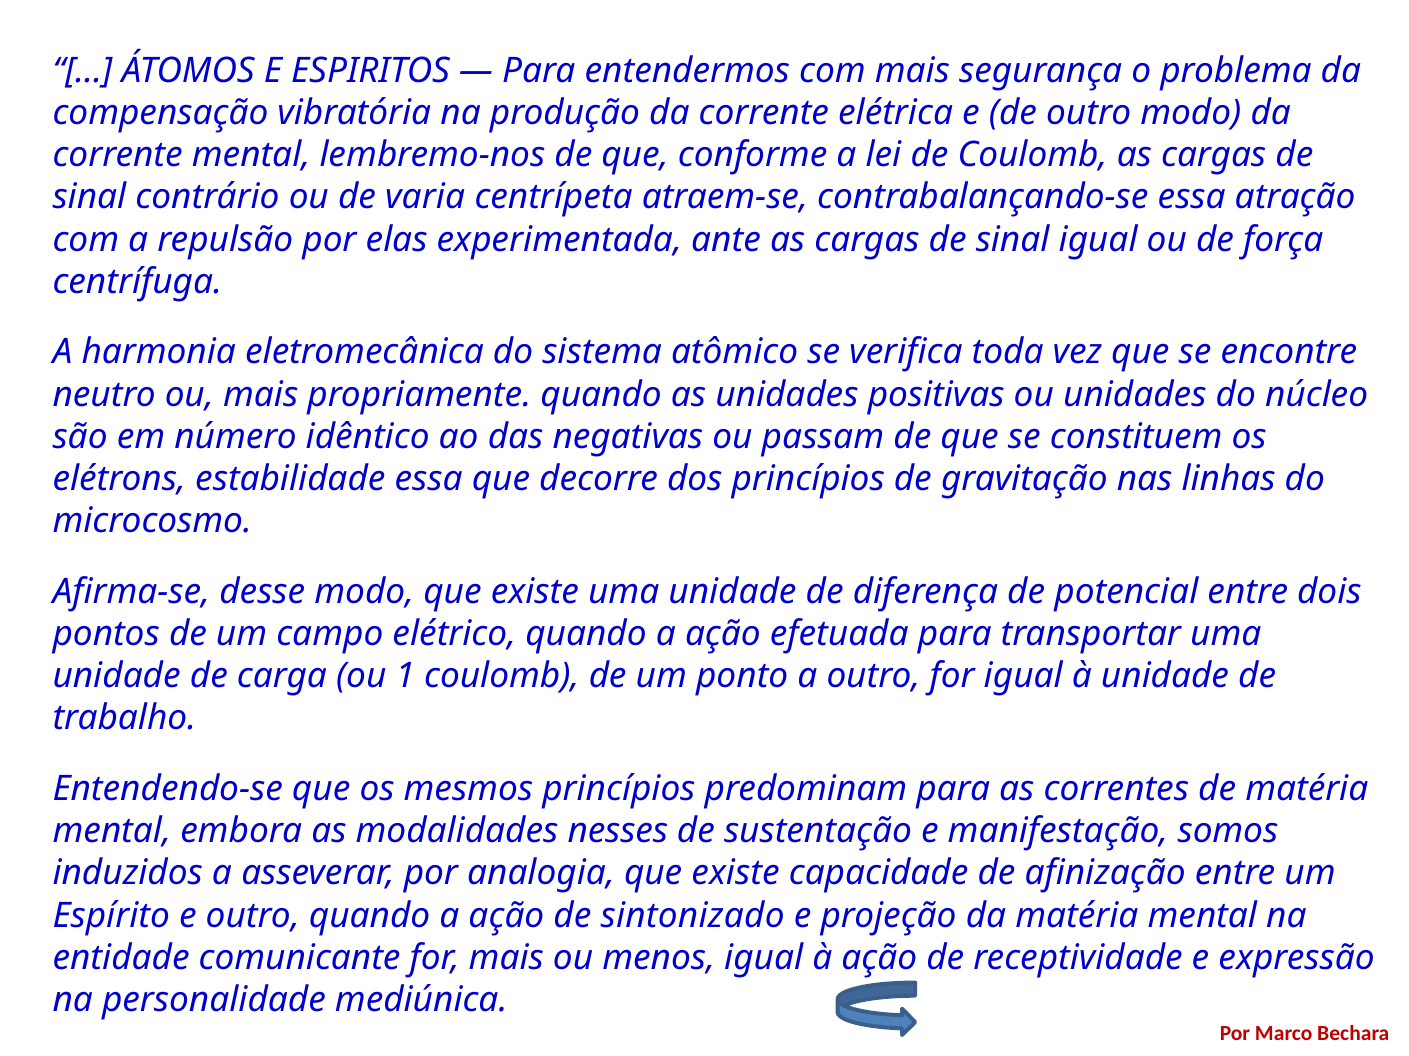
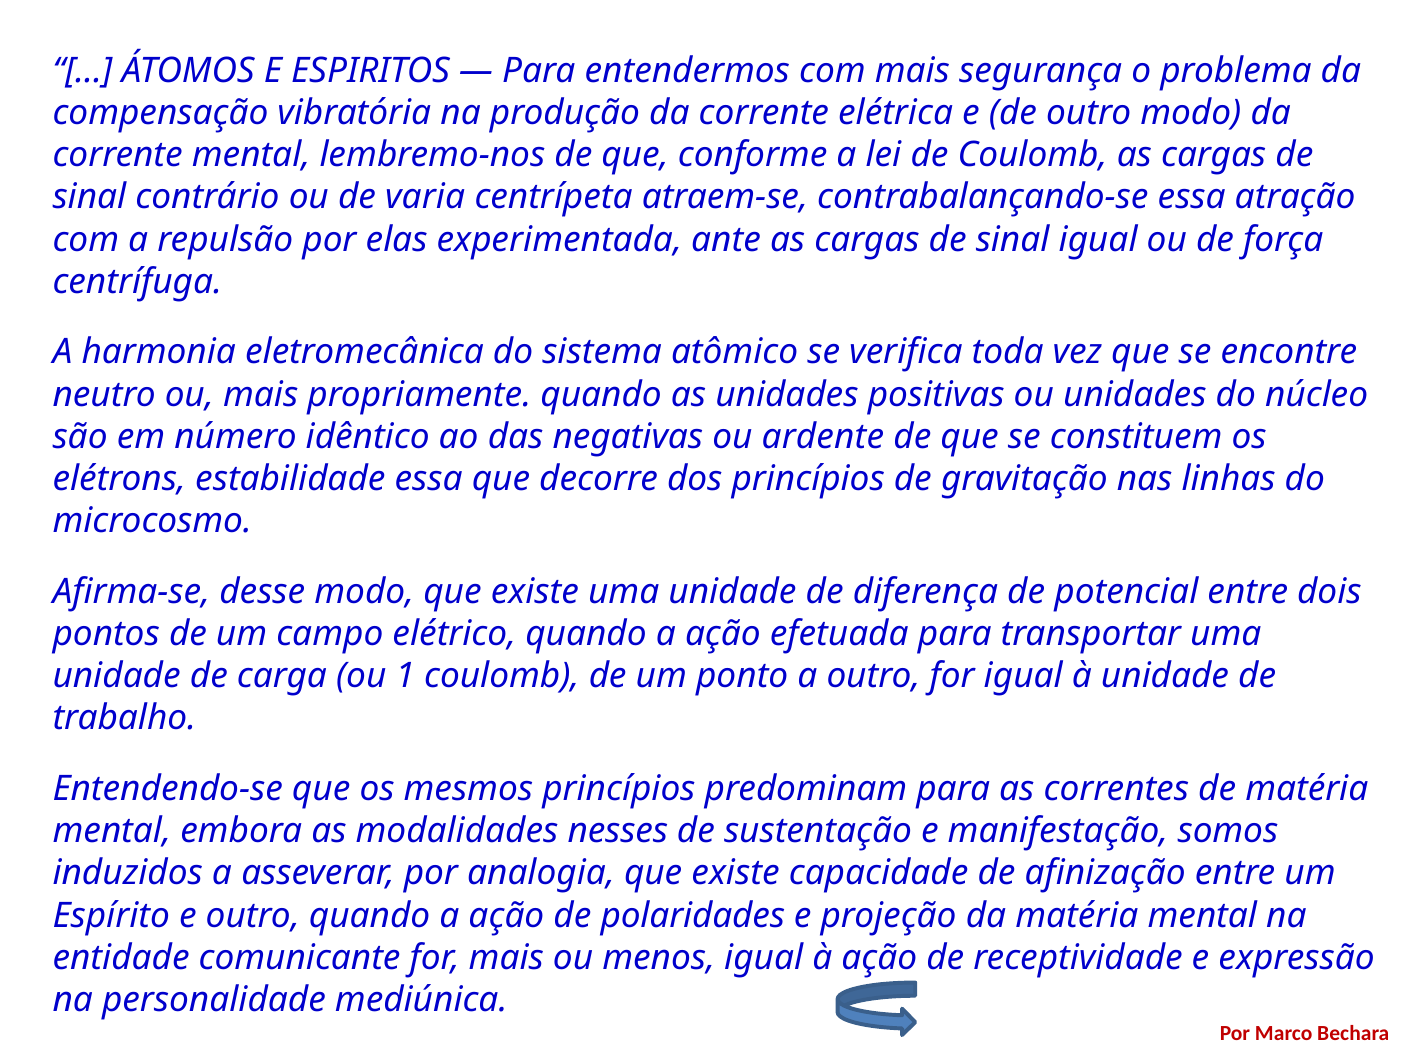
passam: passam -> ardente (823, 437)
sintonizado: sintonizado -> polaridades (693, 916)
